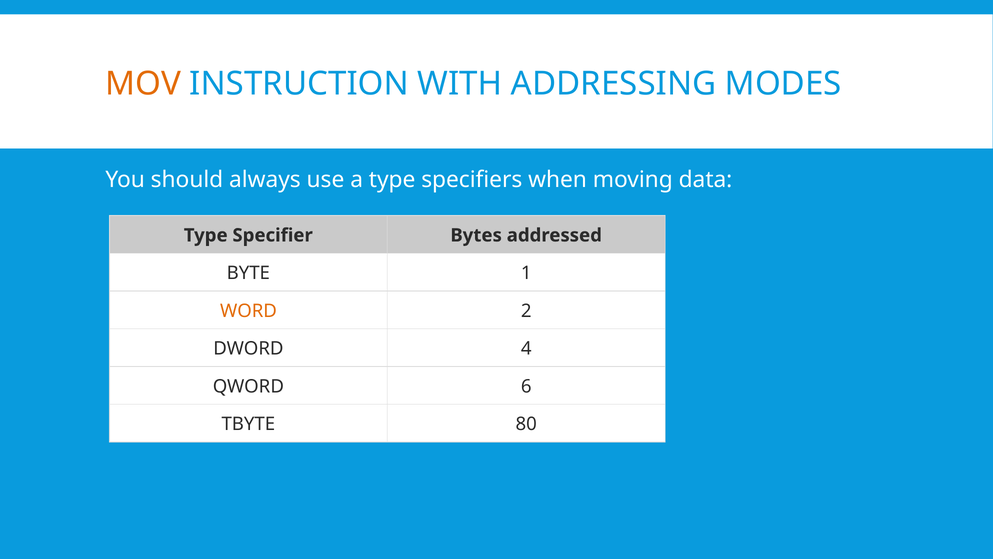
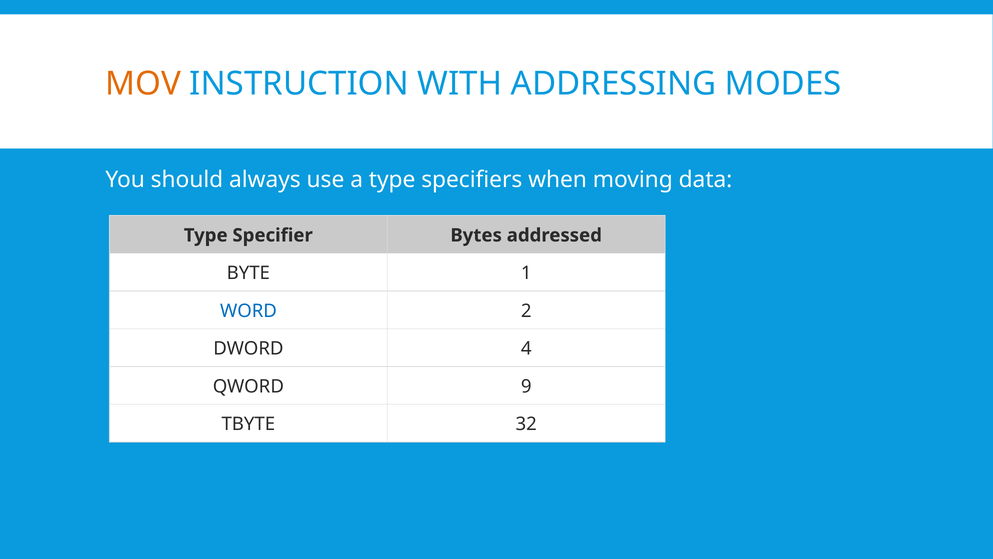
WORD colour: orange -> blue (248, 311)
6: 6 -> 9 (526, 386)
80: 80 -> 32 (526, 424)
